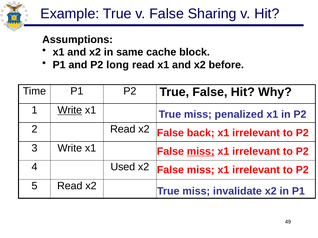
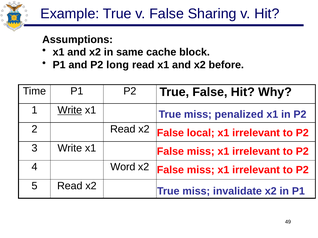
back: back -> local (201, 133)
miss underline: present -> none (201, 152)
Used: Used -> Word (123, 167)
